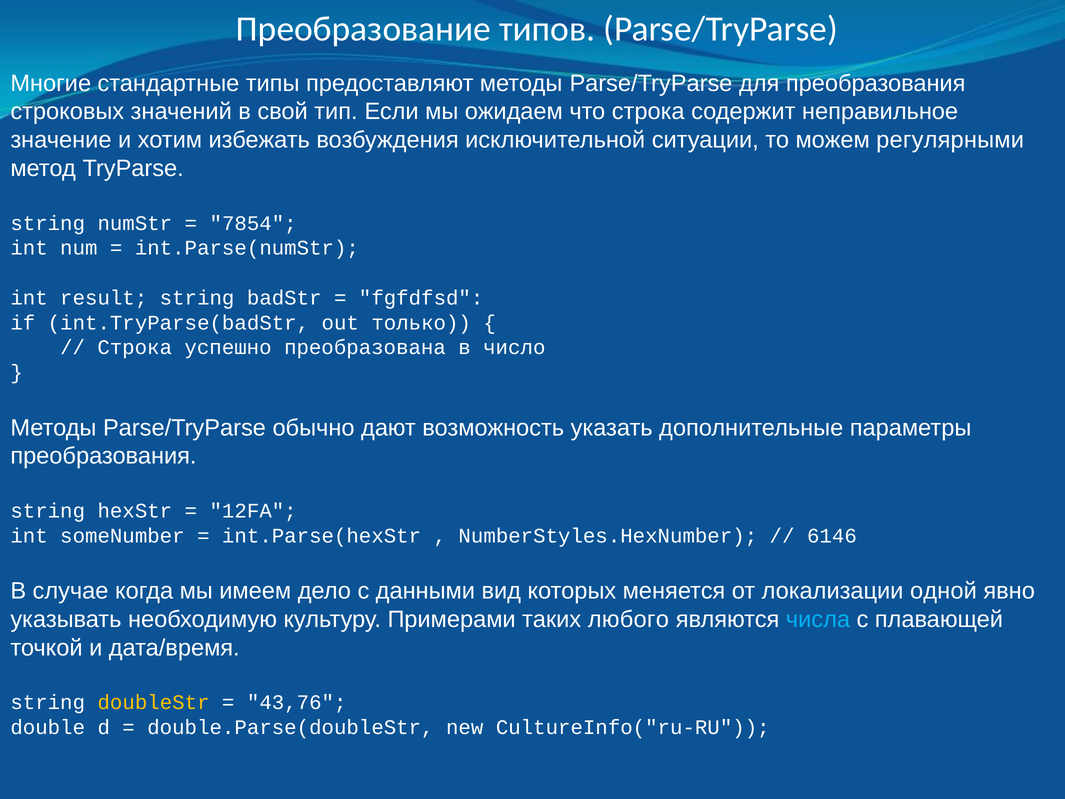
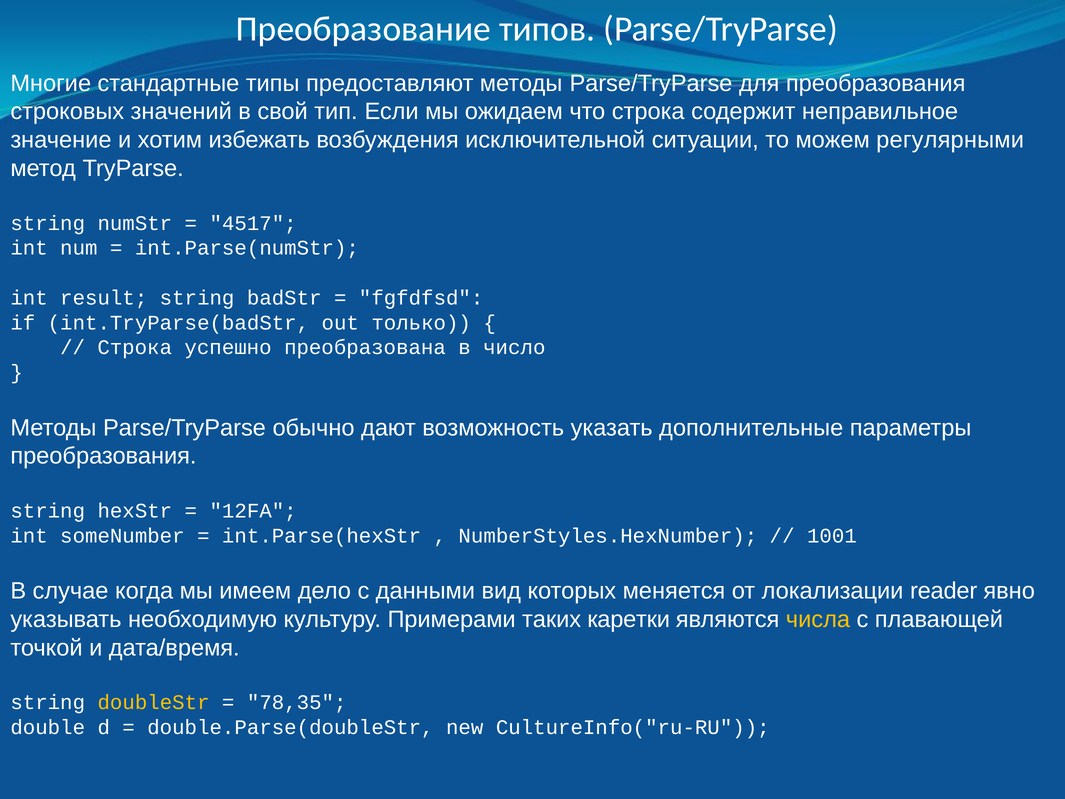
7854: 7854 -> 4517 (253, 223)
6146: 6146 -> 1001 (832, 536)
одной: одной -> reader (944, 591)
любого: любого -> каретки (629, 619)
числа colour: light blue -> yellow (818, 619)
43,76: 43,76 -> 78,35 (297, 702)
